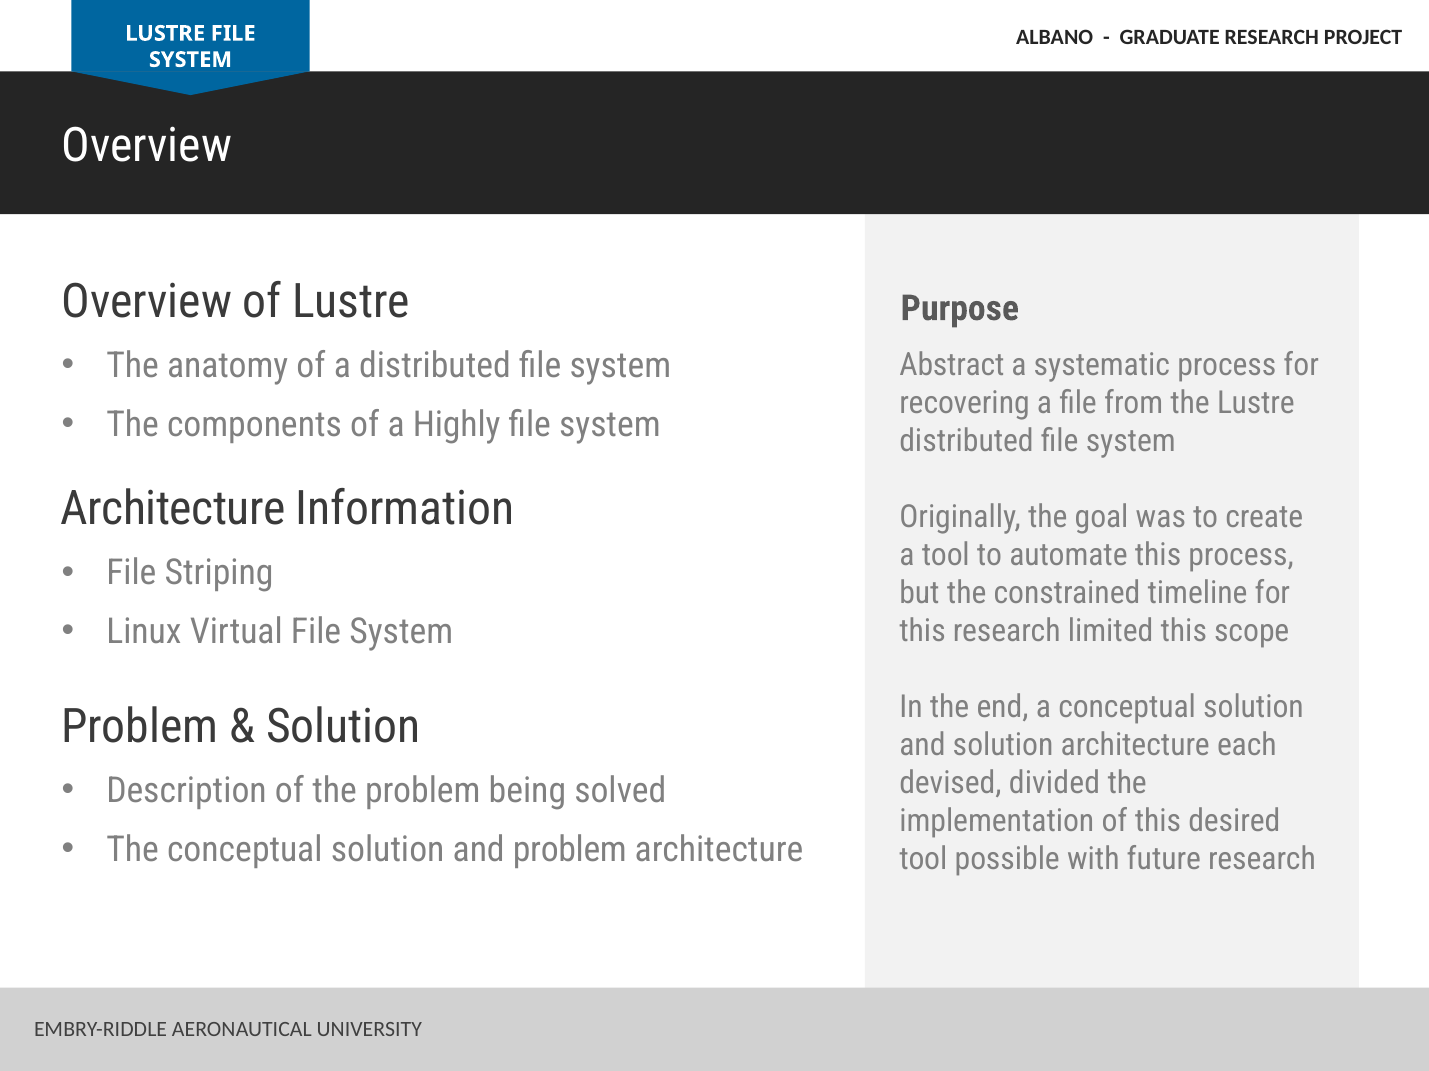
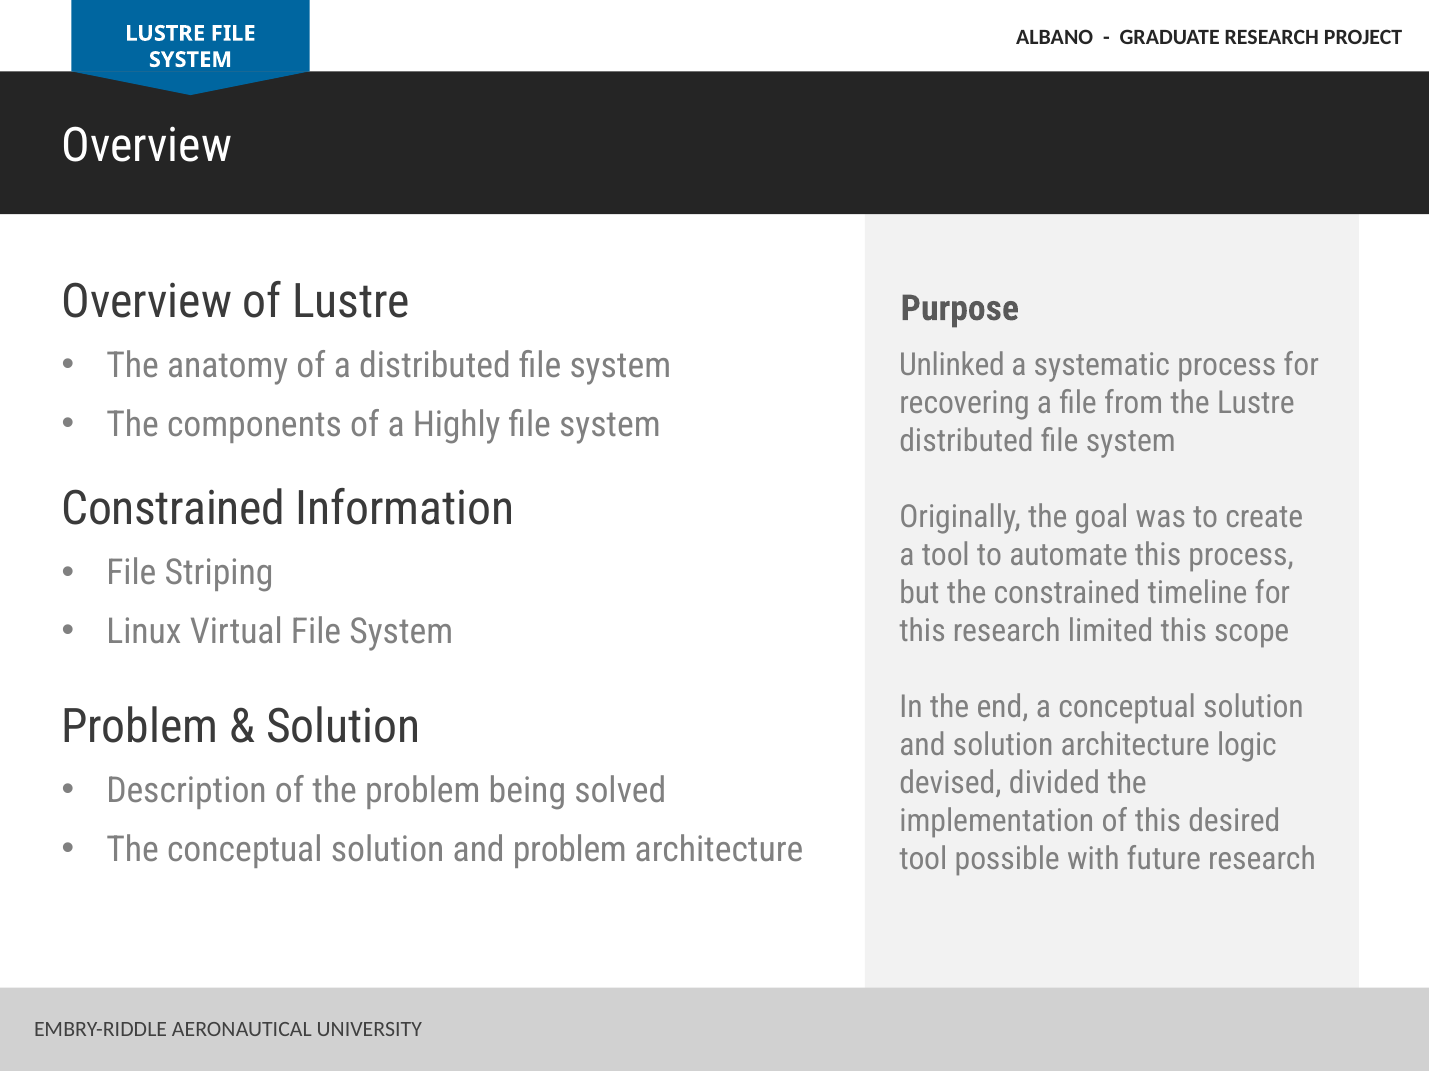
Abstract: Abstract -> Unlinked (952, 365)
Architecture: Architecture -> Constrained (173, 509)
each: each -> logic (1247, 746)
